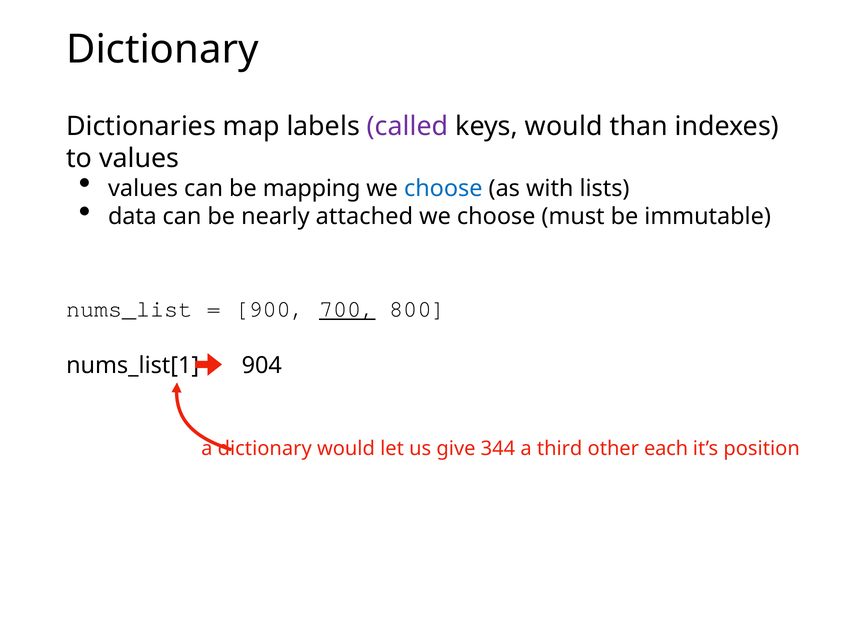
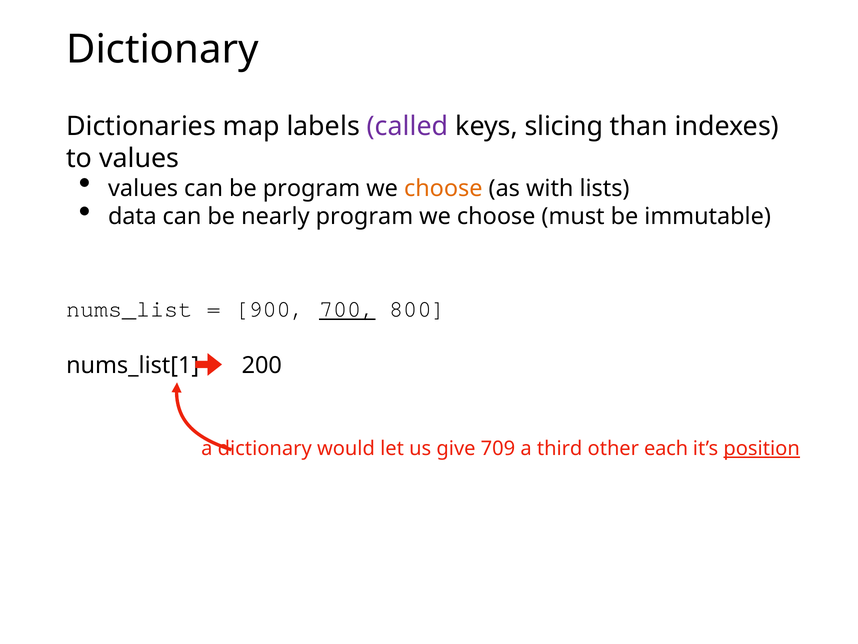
keys would: would -> slicing (564, 126)
be mapping: mapping -> program (312, 188)
choose colour: blue -> orange (443, 188)
nearly attached: attached -> program (364, 216)
904: 904 -> 200 (262, 365)
344: 344 -> 709 (498, 448)
position underline: none -> present (762, 448)
